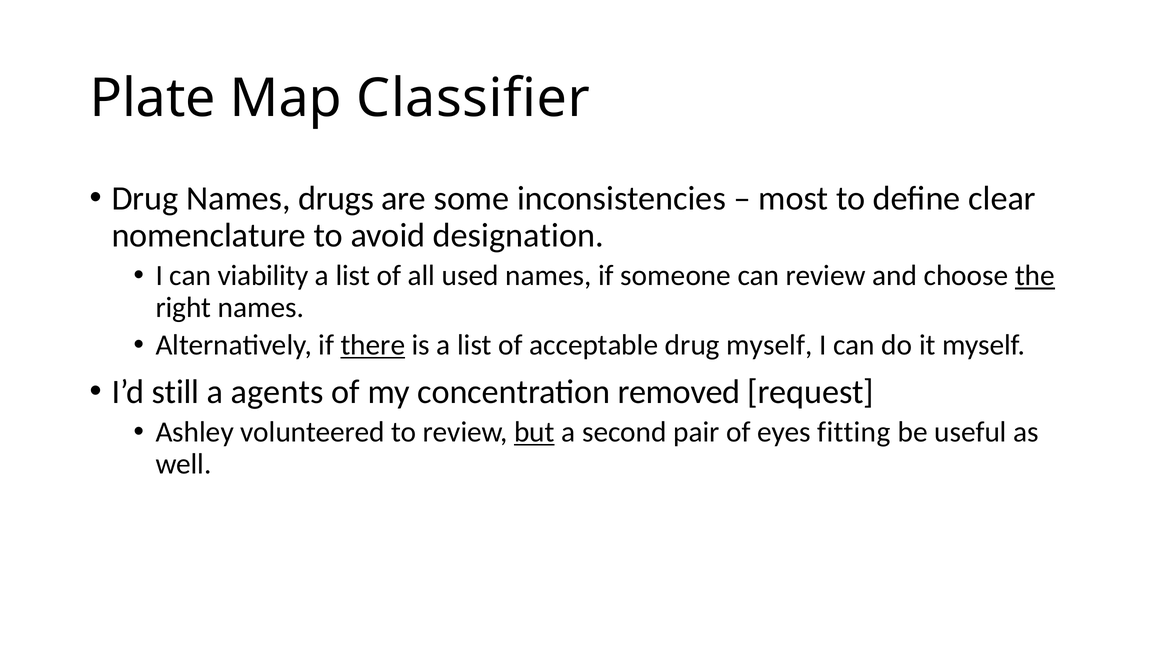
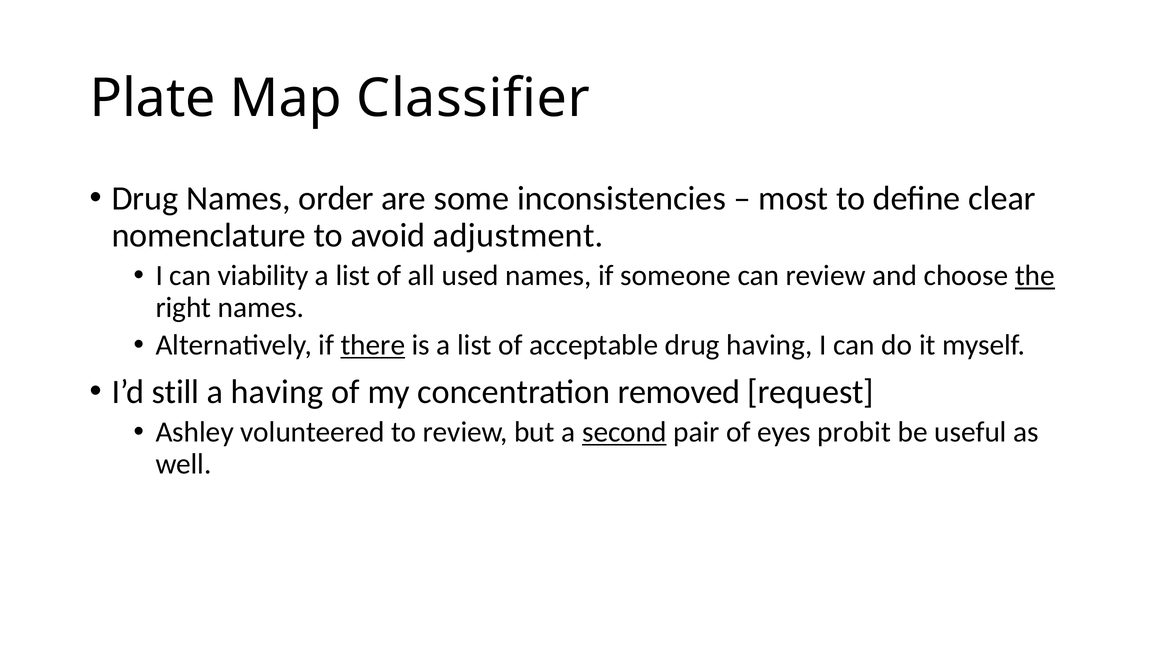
drugs: drugs -> order (336, 198)
designation: designation -> adjustment (518, 235)
drug myself: myself -> having (769, 345)
a agents: agents -> having (277, 392)
but underline: present -> none (534, 432)
second underline: none -> present (624, 432)
fitting: fitting -> probit (854, 432)
